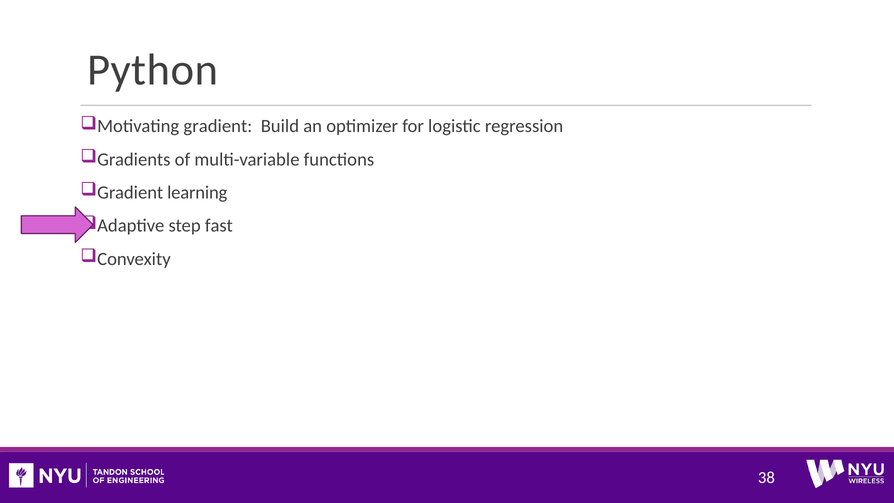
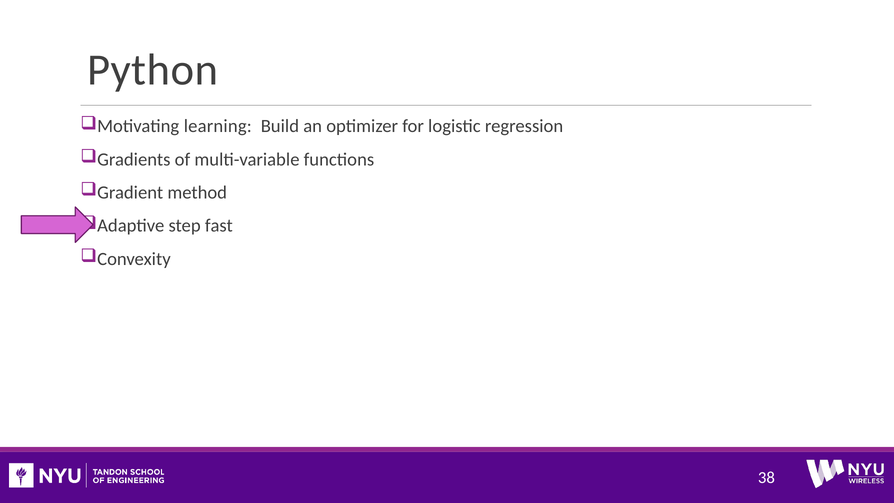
Motivating gradient: gradient -> learning (218, 126)
learning: learning -> method (197, 192)
